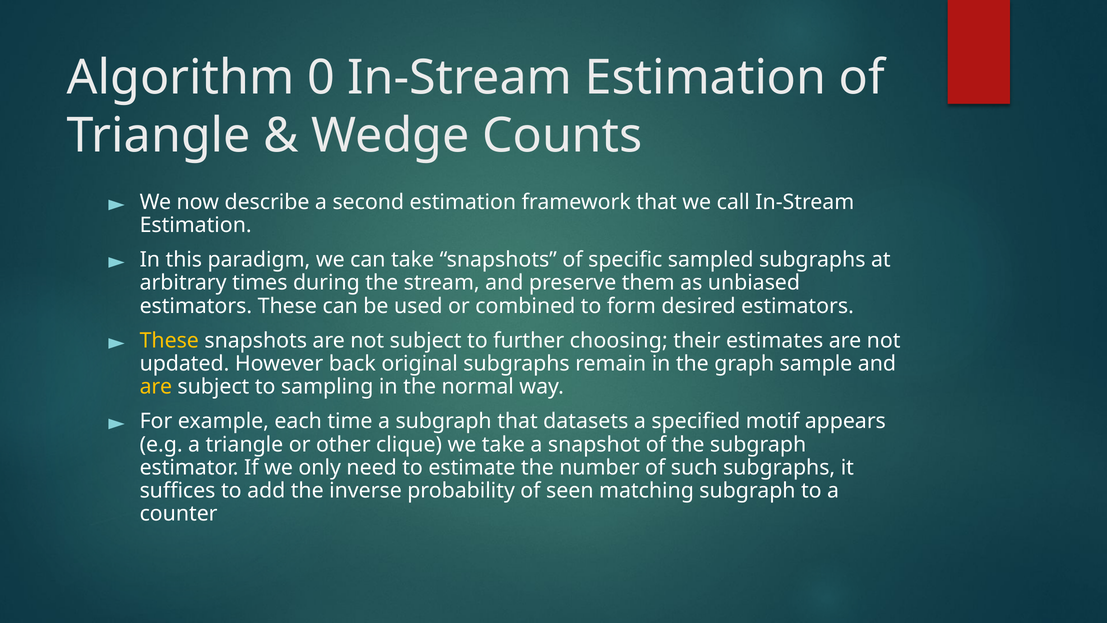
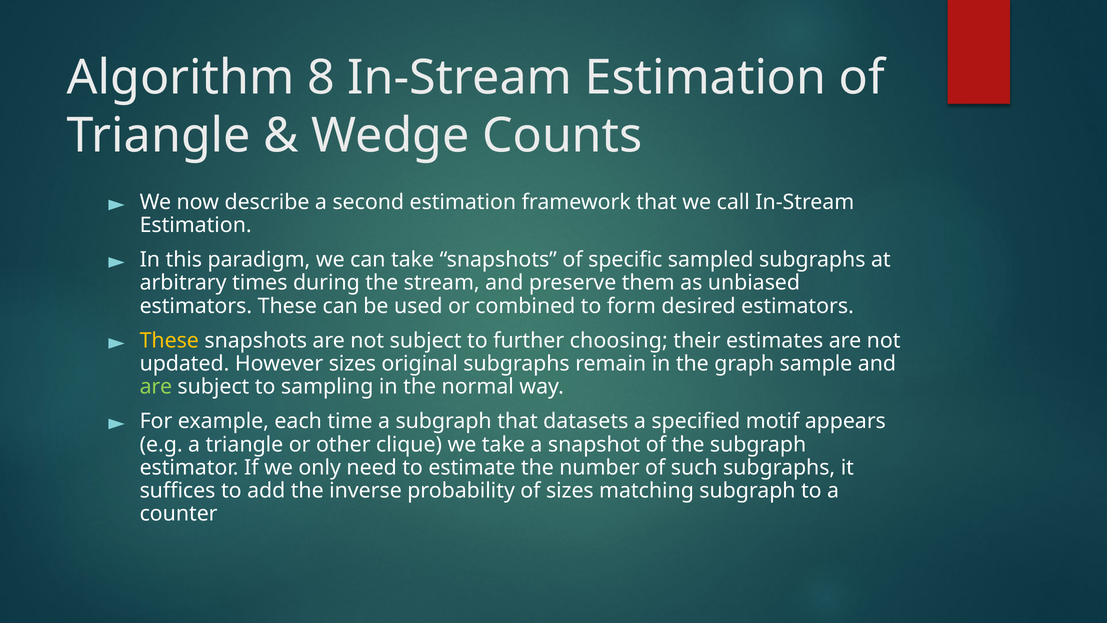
0: 0 -> 8 (321, 78)
However back: back -> sizes (352, 363)
are colour: yellow -> light green (156, 387)
of seen: seen -> sizes (570, 490)
